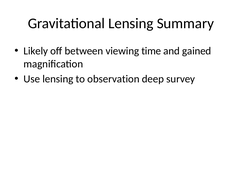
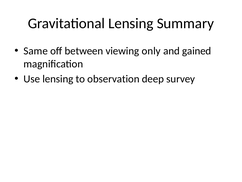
Likely: Likely -> Same (36, 51)
time: time -> only (151, 51)
